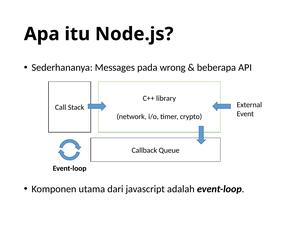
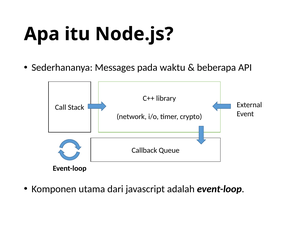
wrong: wrong -> waktu (173, 68)
